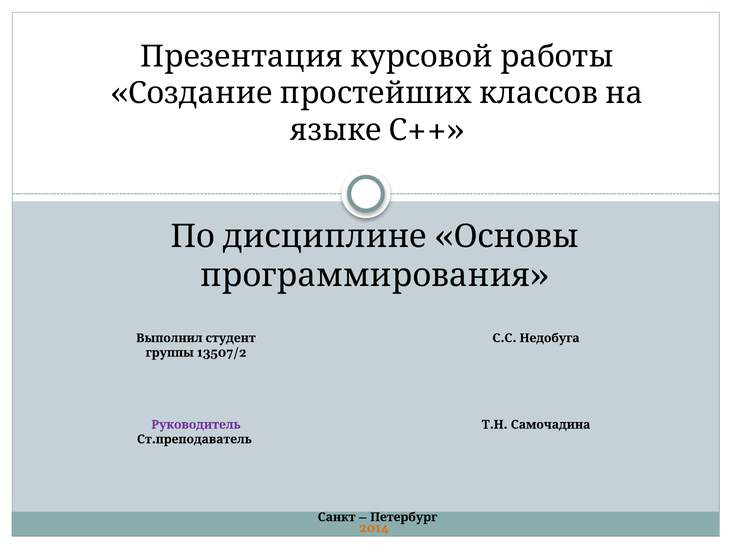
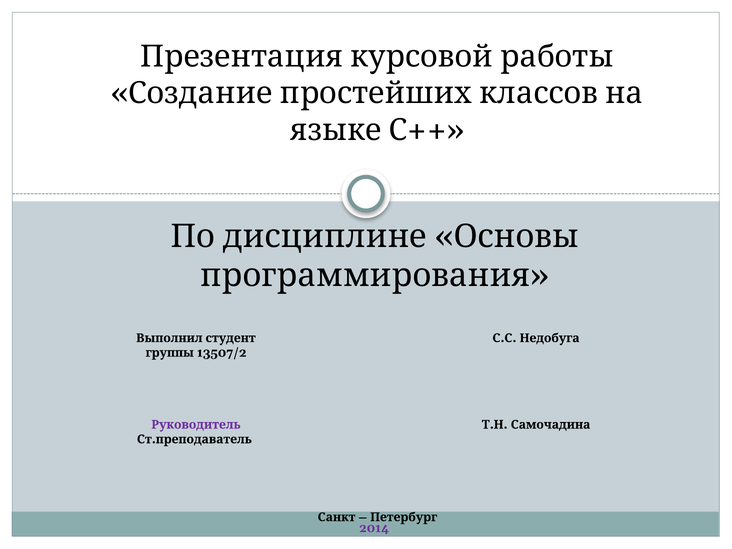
2014 colour: orange -> purple (374, 528)
